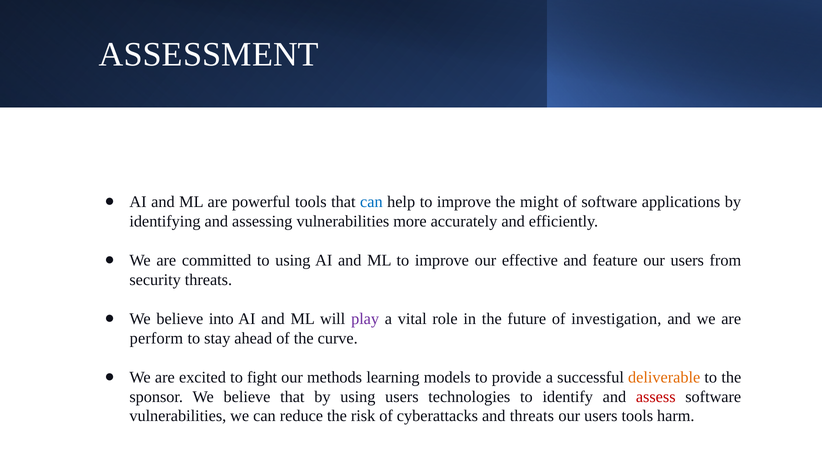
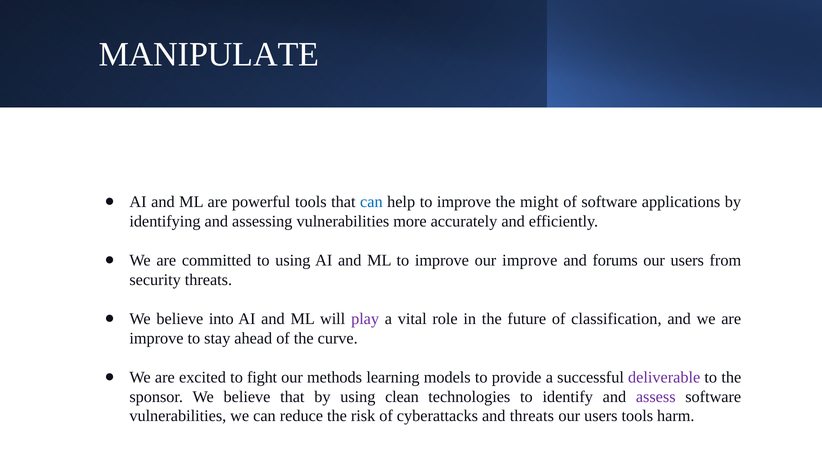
ASSESSMENT: ASSESSMENT -> MANIPULATE (209, 54)
our effective: effective -> improve (530, 260)
feature: feature -> forums (615, 260)
investigation: investigation -> classification (616, 319)
perform: perform -> improve (156, 338)
deliverable colour: orange -> purple (664, 377)
using users: users -> clean (402, 397)
assess colour: red -> purple (656, 397)
